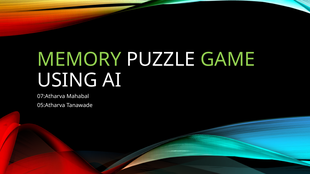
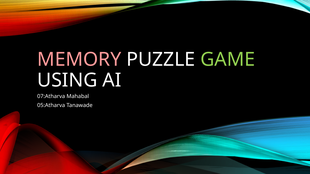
MEMORY colour: light green -> pink (79, 60)
